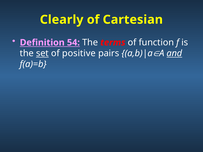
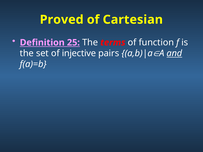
Clearly: Clearly -> Proved (62, 20)
54: 54 -> 25 (73, 43)
set underline: present -> none (42, 53)
positive: positive -> injective (79, 53)
